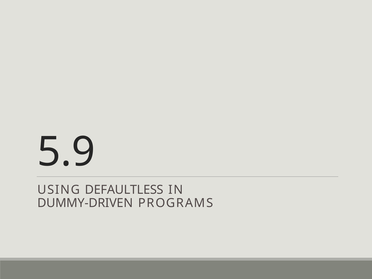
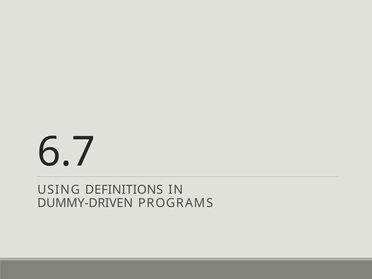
5.9: 5.9 -> 6.7 (66, 152)
DEFAULTLESS: DEFAULTLESS -> DEFINITIONS (124, 190)
